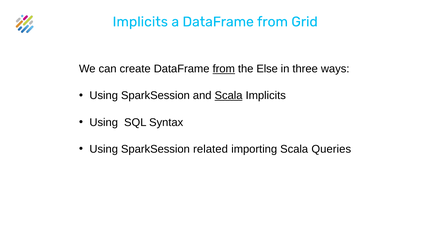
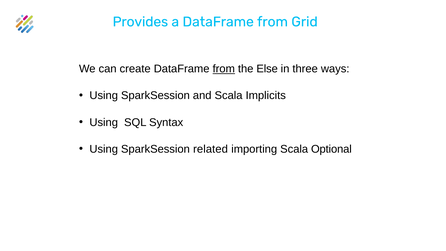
Implicits: Implicits -> Provides (140, 22)
Scala underline: present -> none (229, 96)
Queries: Queries -> Optional (331, 149)
